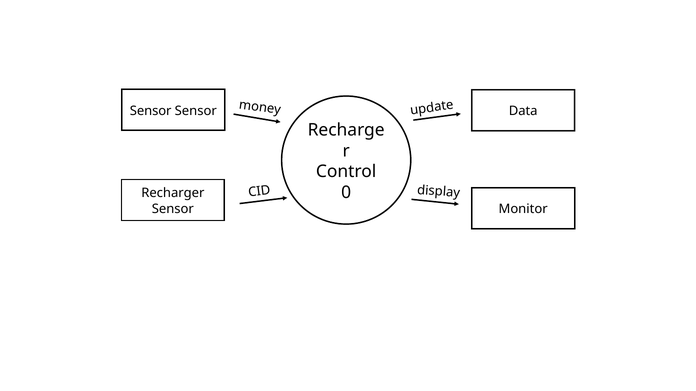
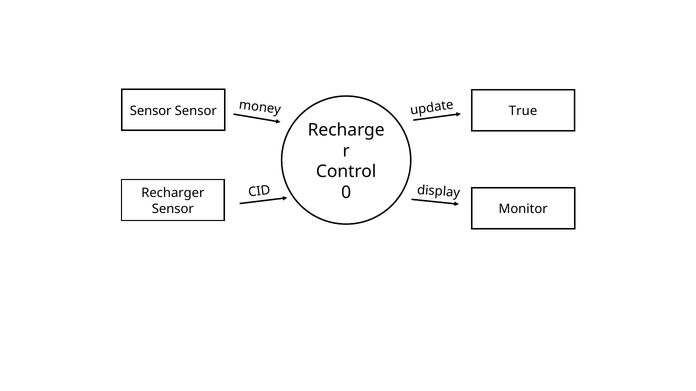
Data: Data -> True (523, 111)
